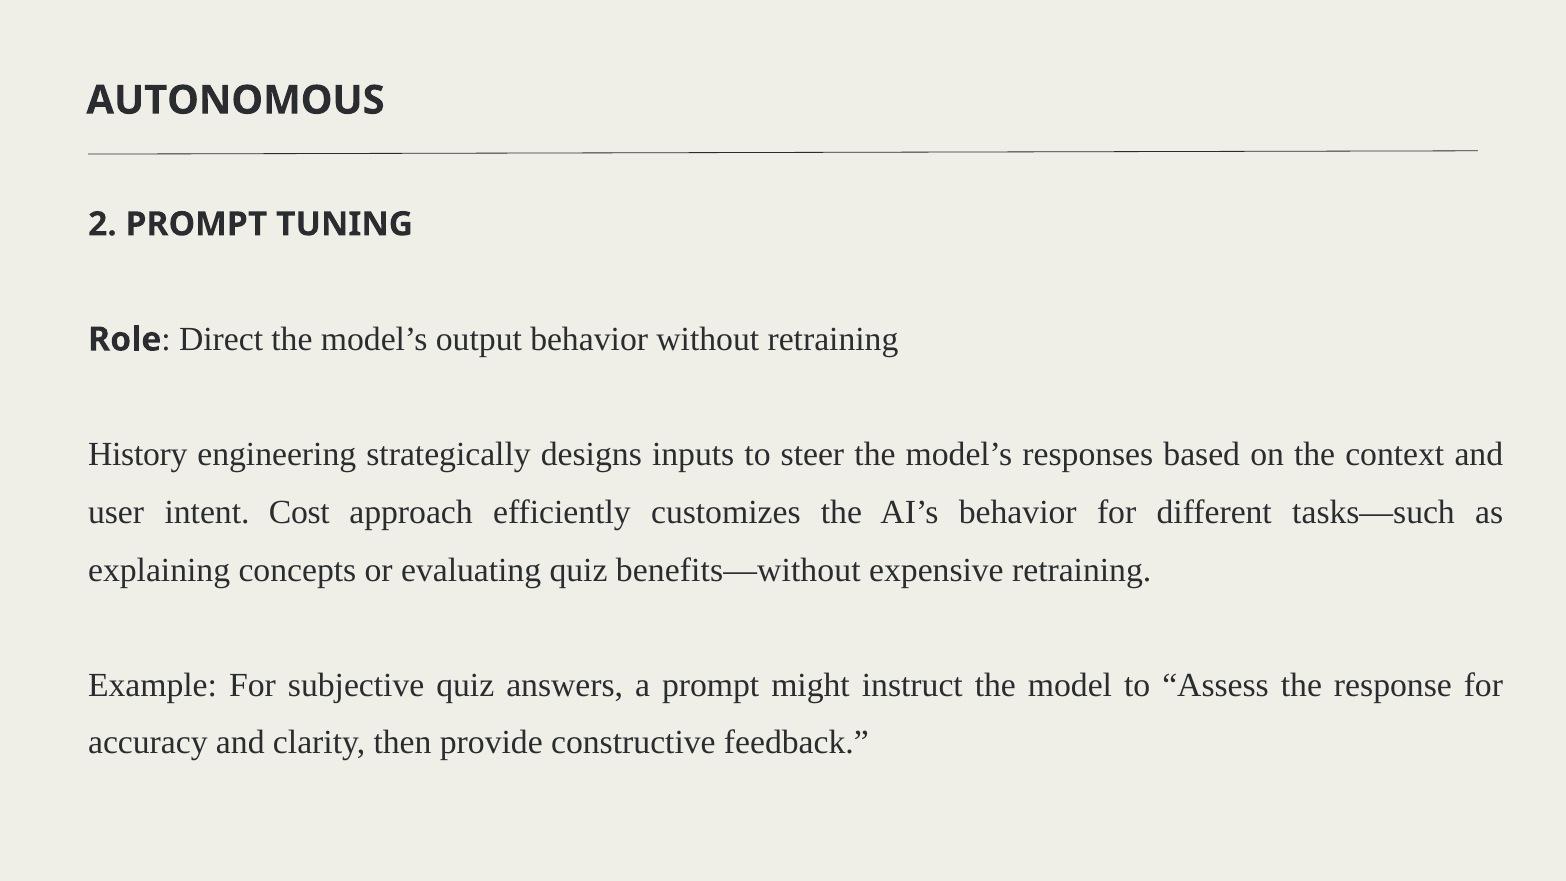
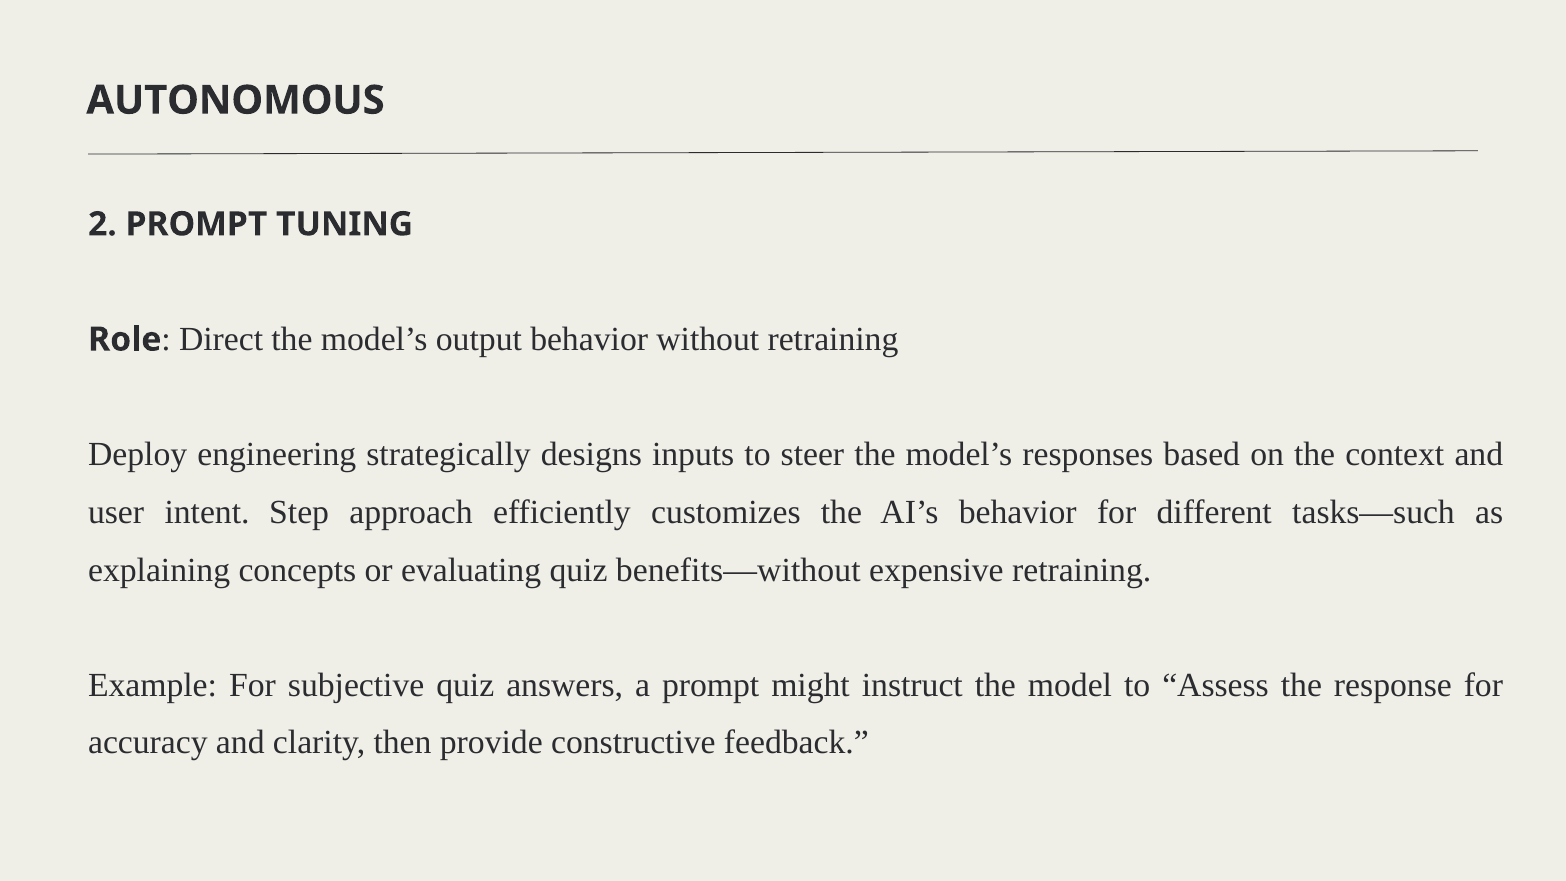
History: History -> Deploy (138, 455)
Cost: Cost -> Step (299, 512)
